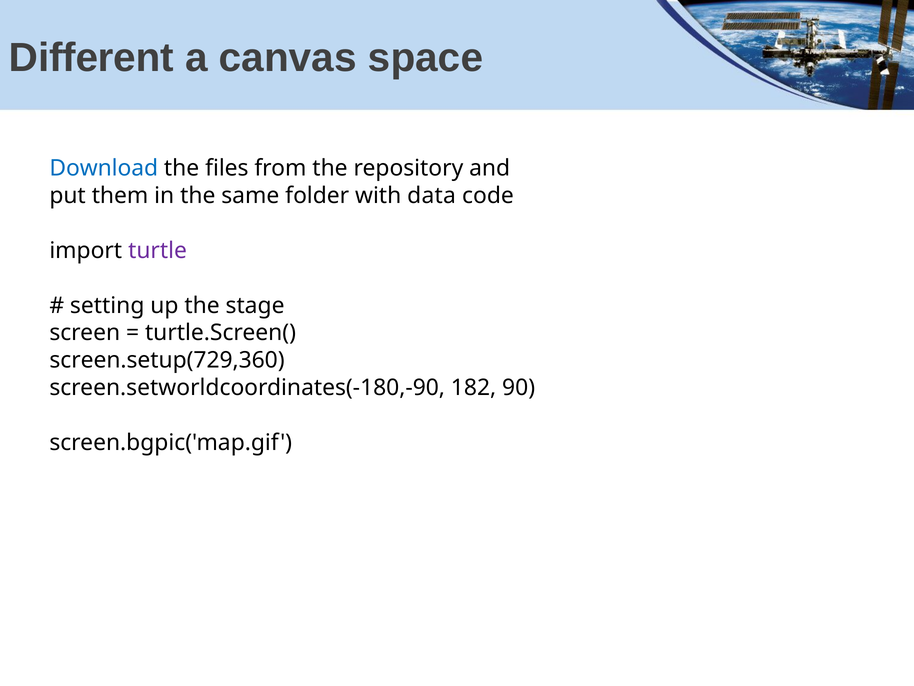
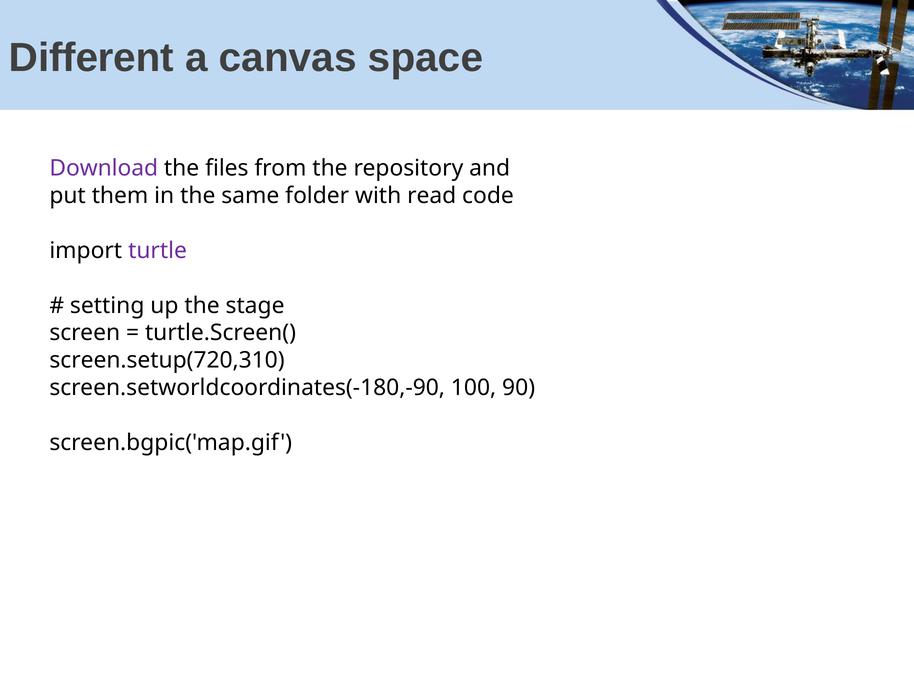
Download colour: blue -> purple (104, 168)
data: data -> read (432, 196)
screen.setup(729,360: screen.setup(729,360 -> screen.setup(720,310 (167, 360)
182: 182 -> 100 (474, 388)
